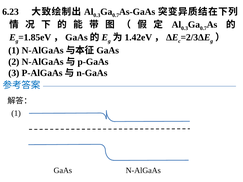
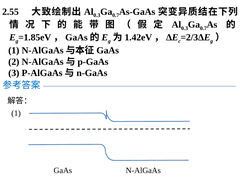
6.23: 6.23 -> 2.55 (10, 12)
